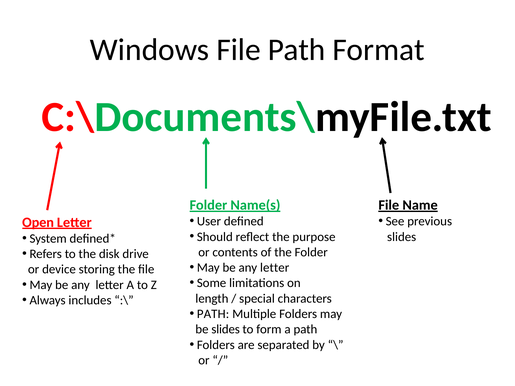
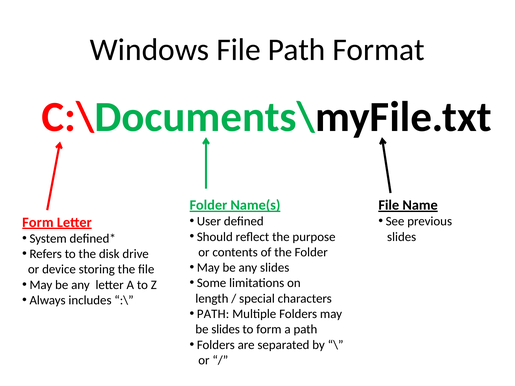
Open: Open -> Form (38, 222)
letter: letter -> slides (275, 268)
